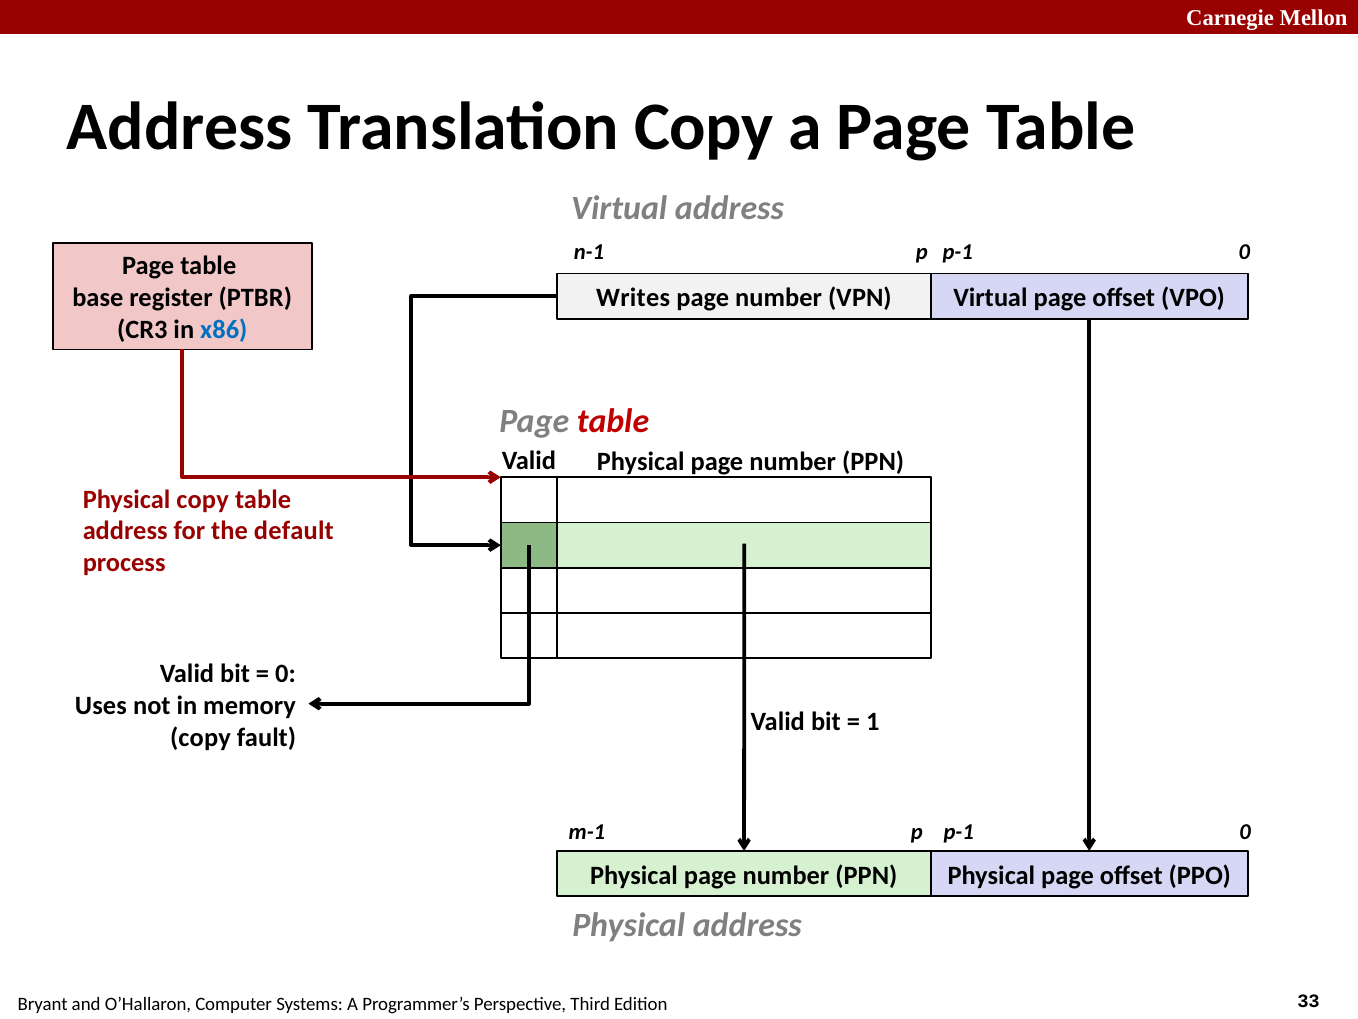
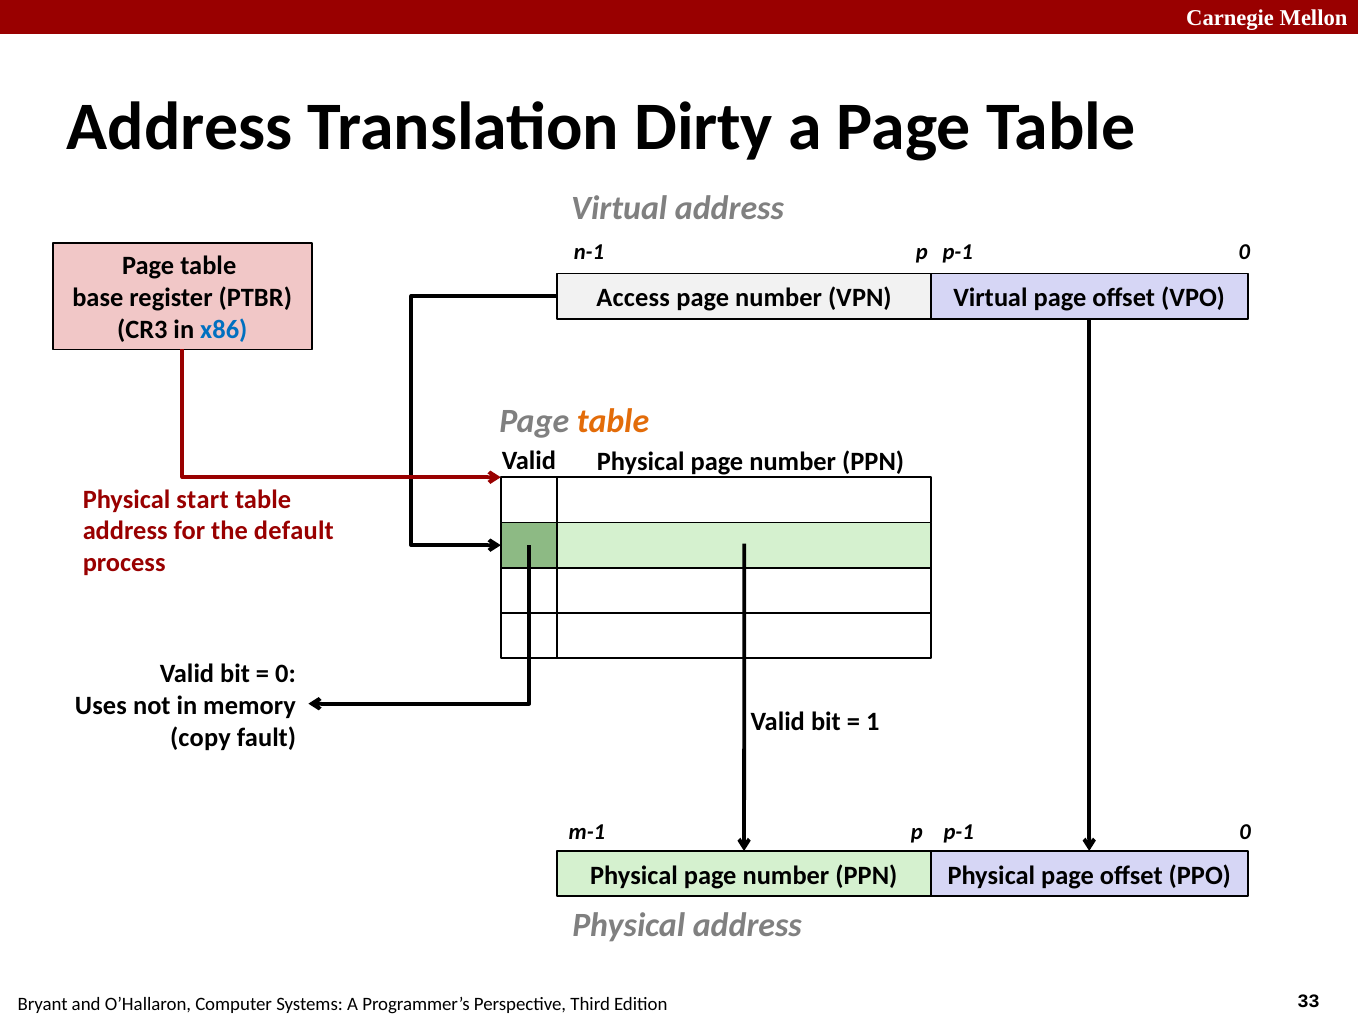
Translation Copy: Copy -> Dirty (704, 127)
Writes: Writes -> Access (633, 298)
table colour: red -> orange (613, 421)
Physical copy: copy -> start (203, 499)
